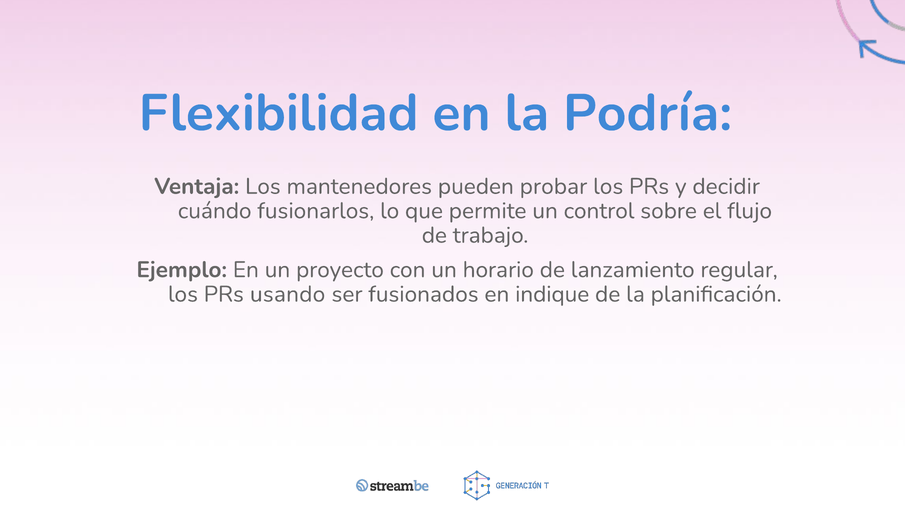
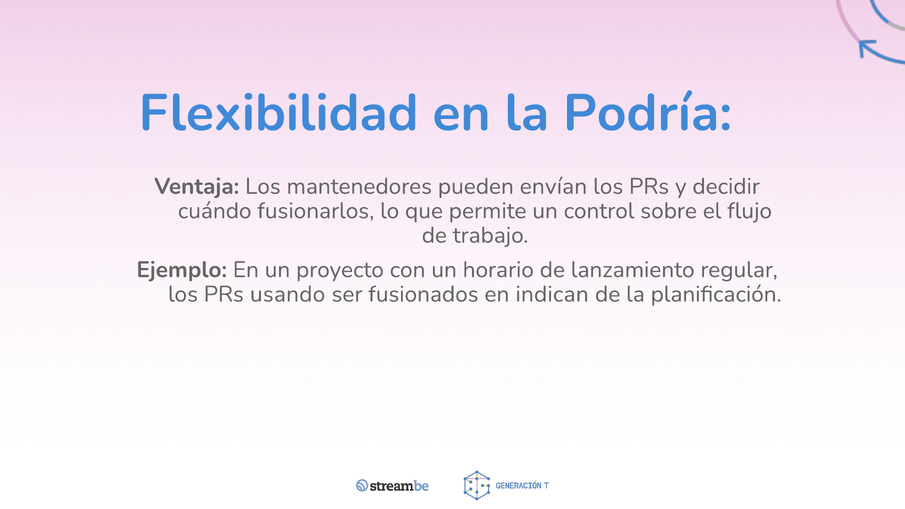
probar: probar -> envían (553, 186)
indique: indique -> indican (552, 294)
